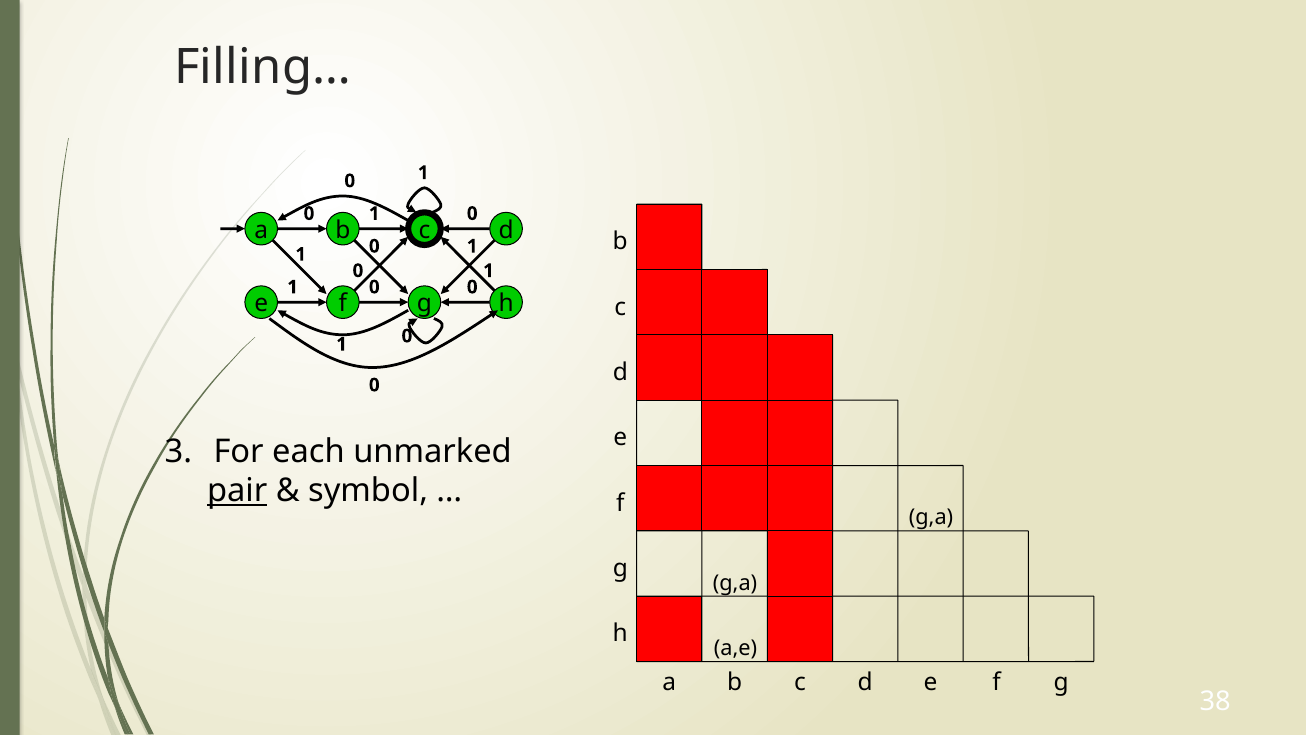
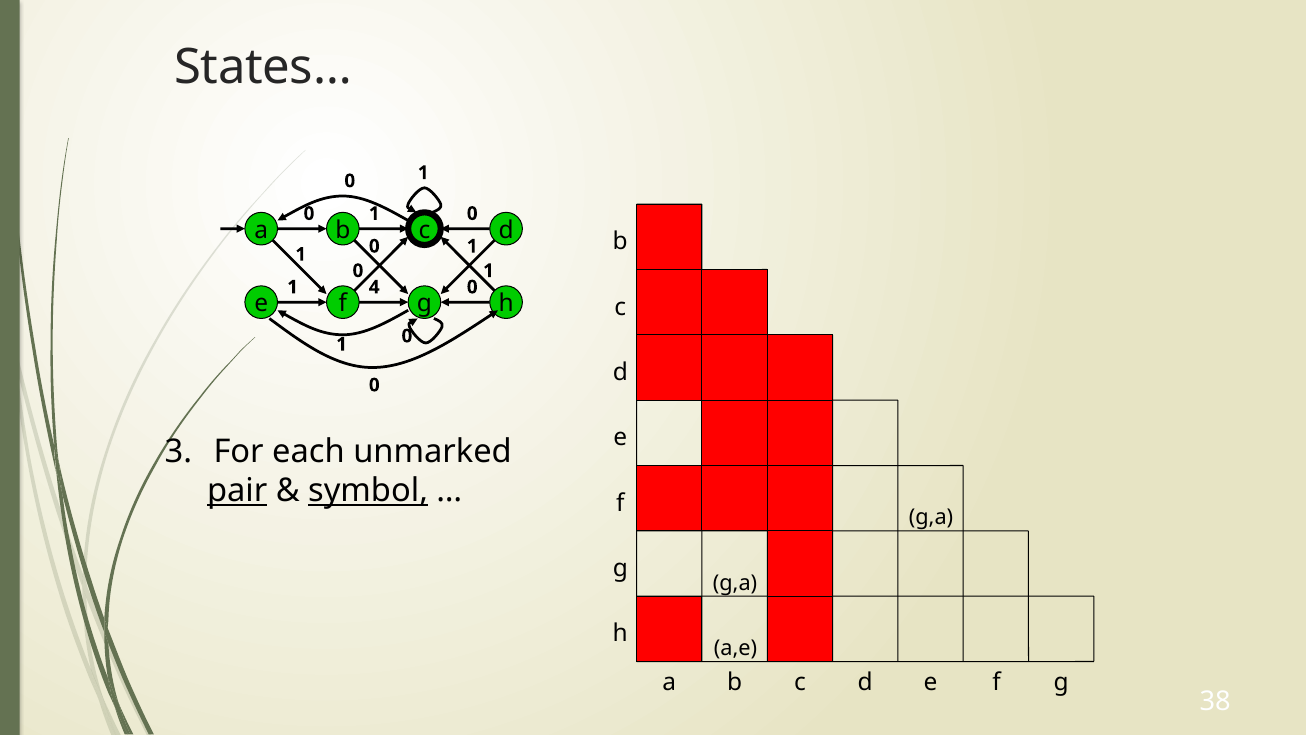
Filling…: Filling… -> States… (263, 67)
1 0: 0 -> 4 (374, 287)
symbol underline: none -> present (368, 490)
